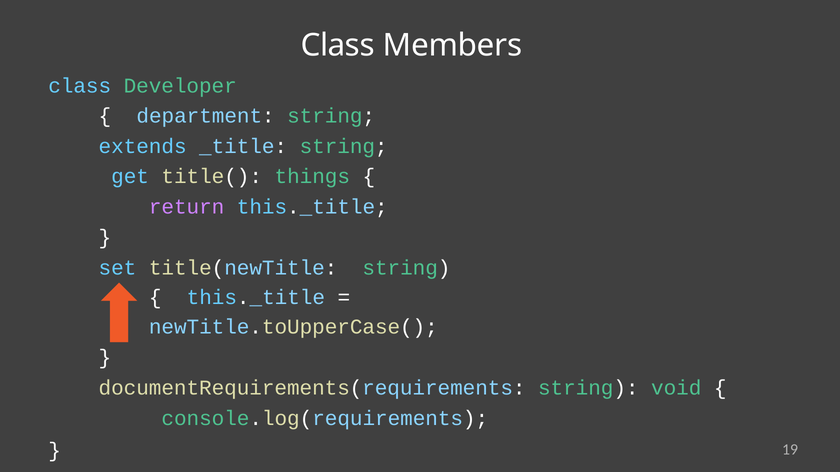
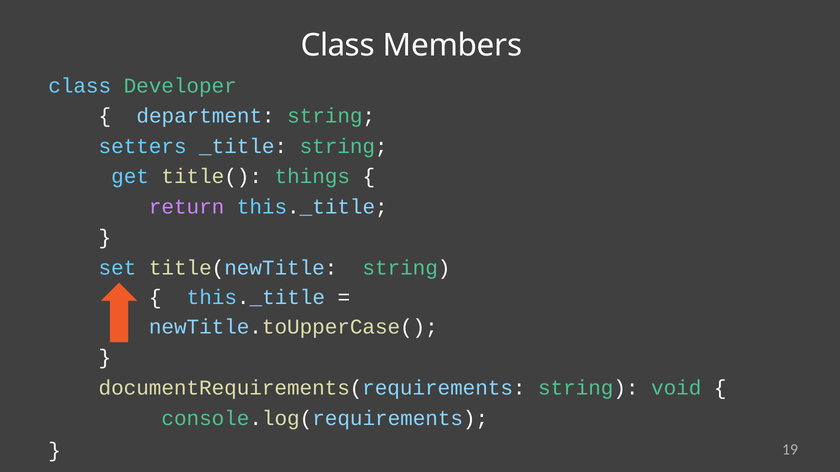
extends: extends -> setters (143, 146)
